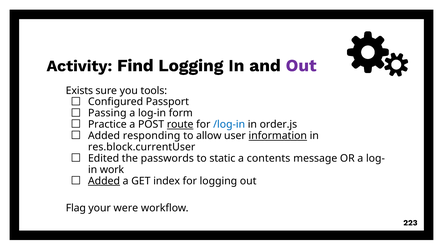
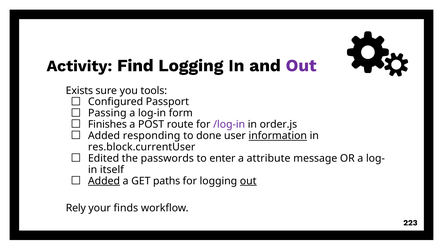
Practice: Practice -> Finishes (107, 125)
route underline: present -> none (180, 125)
/log-in colour: blue -> purple (229, 125)
allow: allow -> done (209, 136)
static: static -> enter (222, 158)
contents: contents -> attribute (269, 158)
work: work -> itself (112, 170)
index: index -> paths (167, 181)
out underline: none -> present (248, 181)
Flag: Flag -> Rely (76, 208)
were: were -> finds (126, 208)
